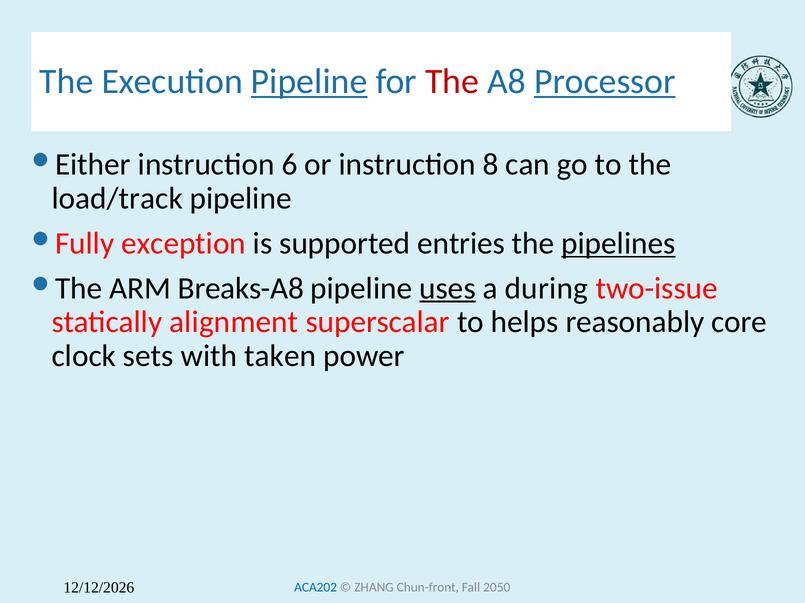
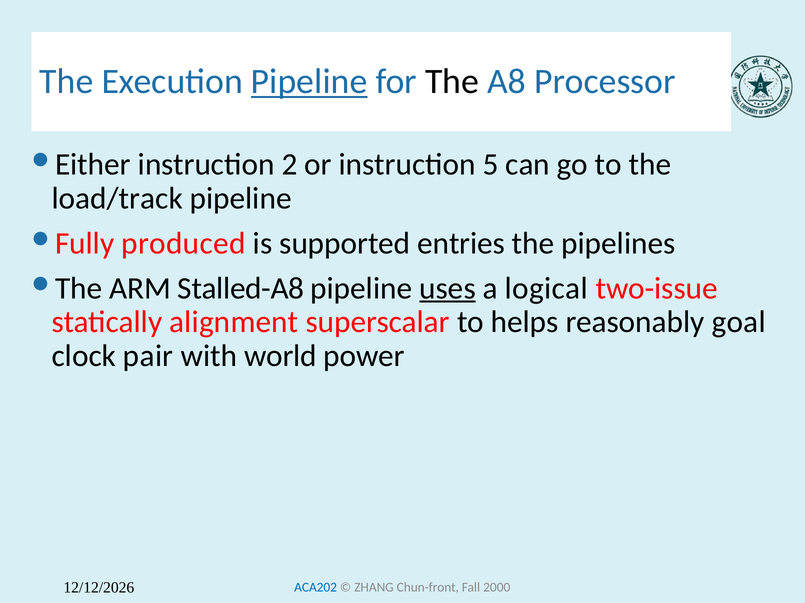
The colour: red -> black (452, 82)
Processor underline: present -> none (605, 82)
6: 6 -> 2 (289, 165)
8: 8 -> 5 (490, 165)
exception: exception -> produced (183, 244)
pipelines underline: present -> none (618, 244)
Breaks-A8: Breaks-A8 -> Stalled-A8 (241, 289)
during: during -> logical (546, 289)
core: core -> goal (739, 322)
sets: sets -> pair (148, 356)
taken: taken -> world (280, 356)
2050: 2050 -> 2000 (497, 588)
